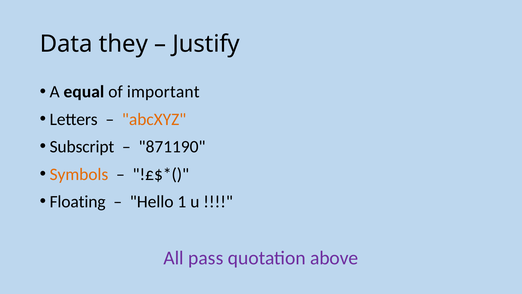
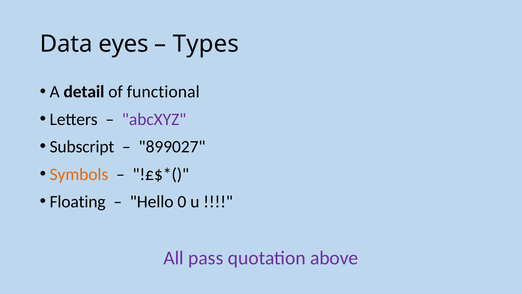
they: they -> eyes (124, 44)
Justify: Justify -> Types (206, 44)
equal: equal -> detail (84, 92)
important: important -> functional (163, 92)
abcXYZ colour: orange -> purple (154, 119)
871190: 871190 -> 899027 (172, 147)
1: 1 -> 0 (182, 201)
